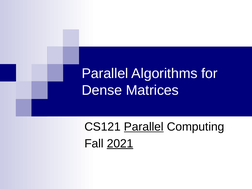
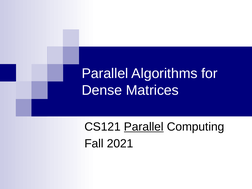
2021 underline: present -> none (120, 143)
